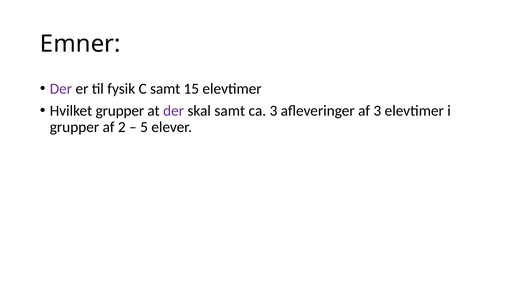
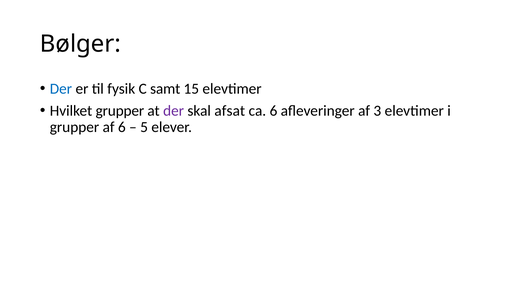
Emner: Emner -> Bølger (80, 44)
Der colour: purple -> blue (61, 89)
skal samt: samt -> afsat (230, 111)
ca 3: 3 -> 6 (273, 111)
af 2: 2 -> 6 (122, 127)
